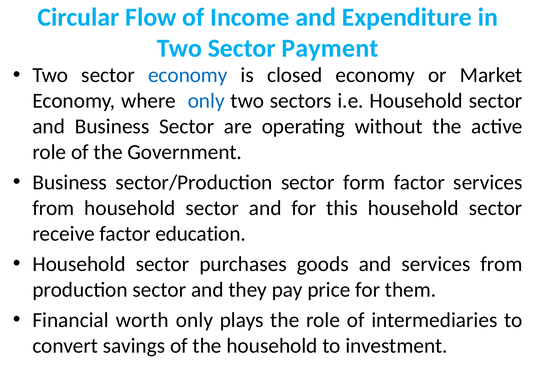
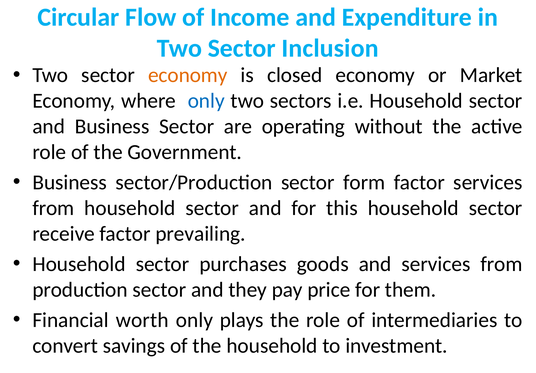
Payment: Payment -> Inclusion (330, 48)
economy colour: blue -> orange (188, 75)
education: education -> prevailing (200, 234)
